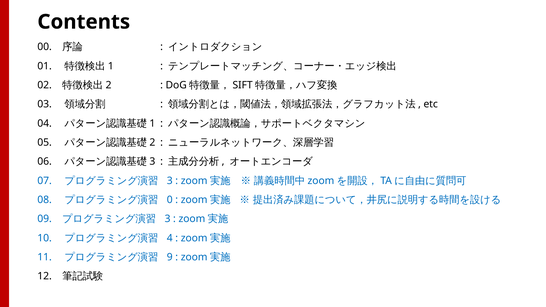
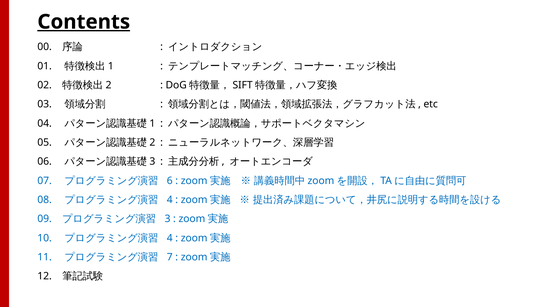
Contents underline: none -> present (84, 22)
3: 3 -> 6 (170, 181)
0: 0 -> 4 (170, 200)
9: 9 -> 7 (170, 257)
